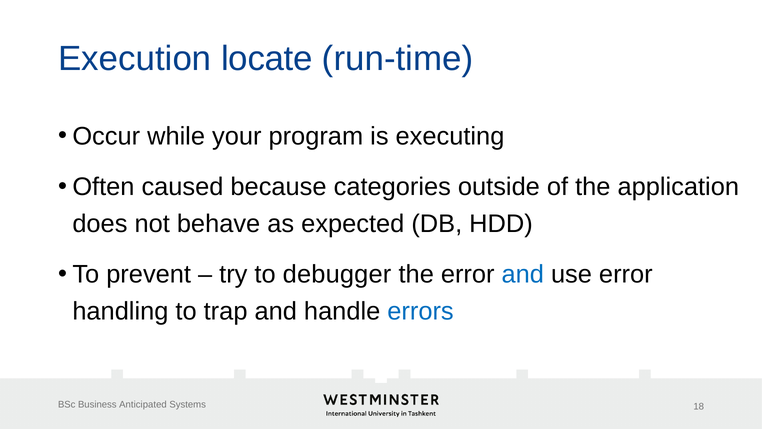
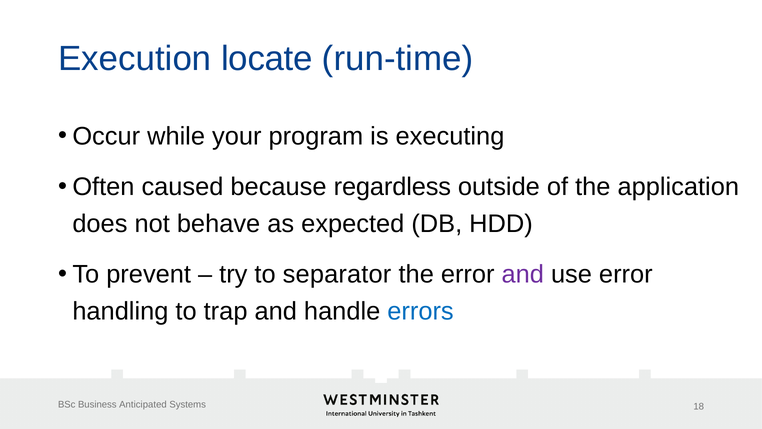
categories: categories -> regardless (392, 187)
debugger: debugger -> separator (337, 274)
and colour: blue -> purple (523, 274)
